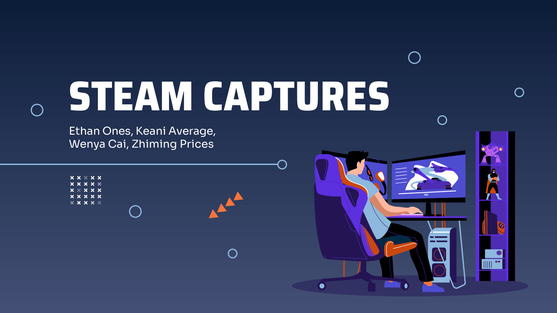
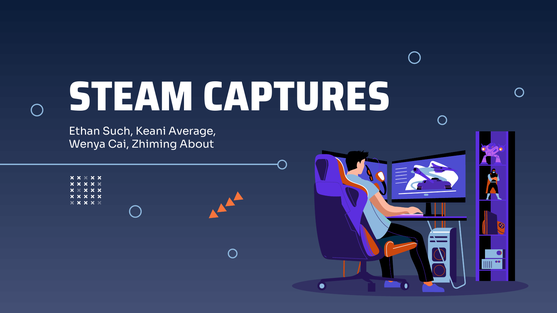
Ones: Ones -> Such (118, 131)
Prices: Prices -> About (197, 144)
